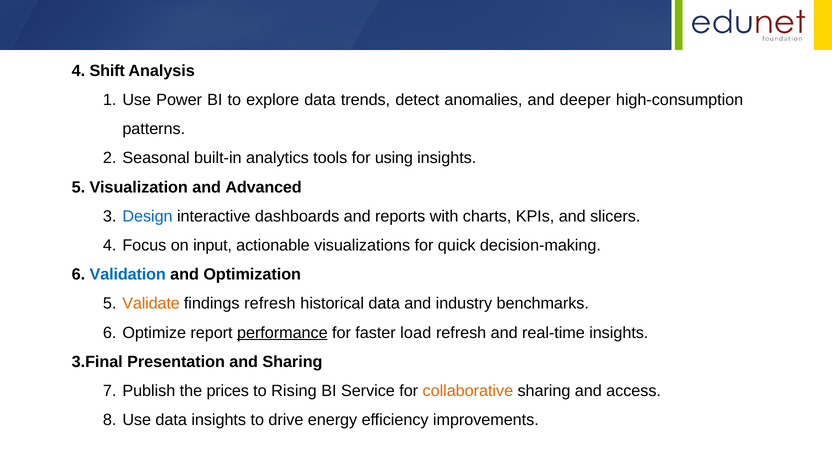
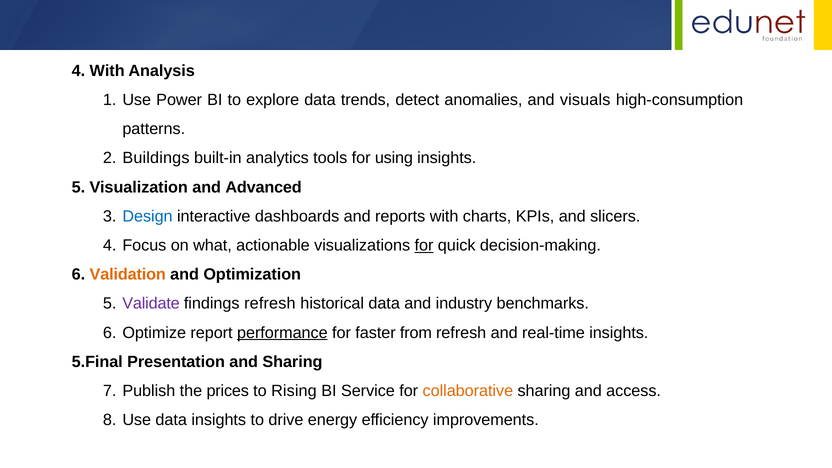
4 Shift: Shift -> With (107, 71)
deeper: deeper -> visuals (585, 100)
Seasonal: Seasonal -> Buildings (156, 158)
input: input -> what (212, 245)
for underline: none -> present (424, 245)
Validation colour: blue -> orange (128, 274)
Validate colour: orange -> purple (151, 304)
load: load -> from (416, 333)
3.Final: 3.Final -> 5.Final (97, 362)
